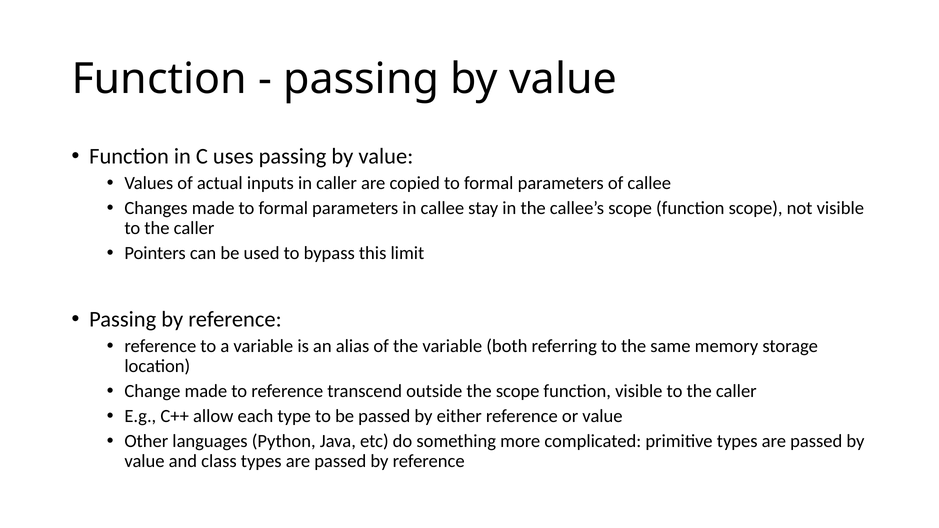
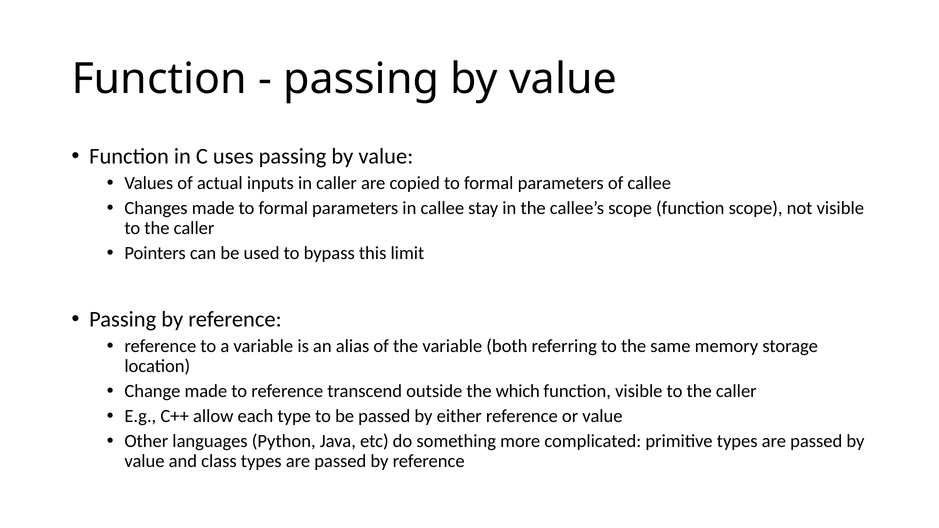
the scope: scope -> which (518, 391)
